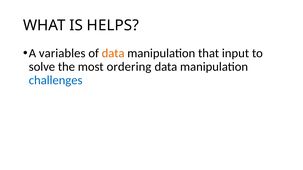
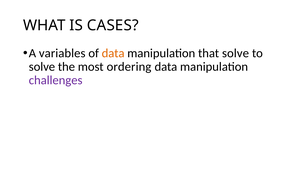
HELPS: HELPS -> CASES (113, 25)
that input: input -> solve (235, 53)
challenges colour: blue -> purple (56, 80)
